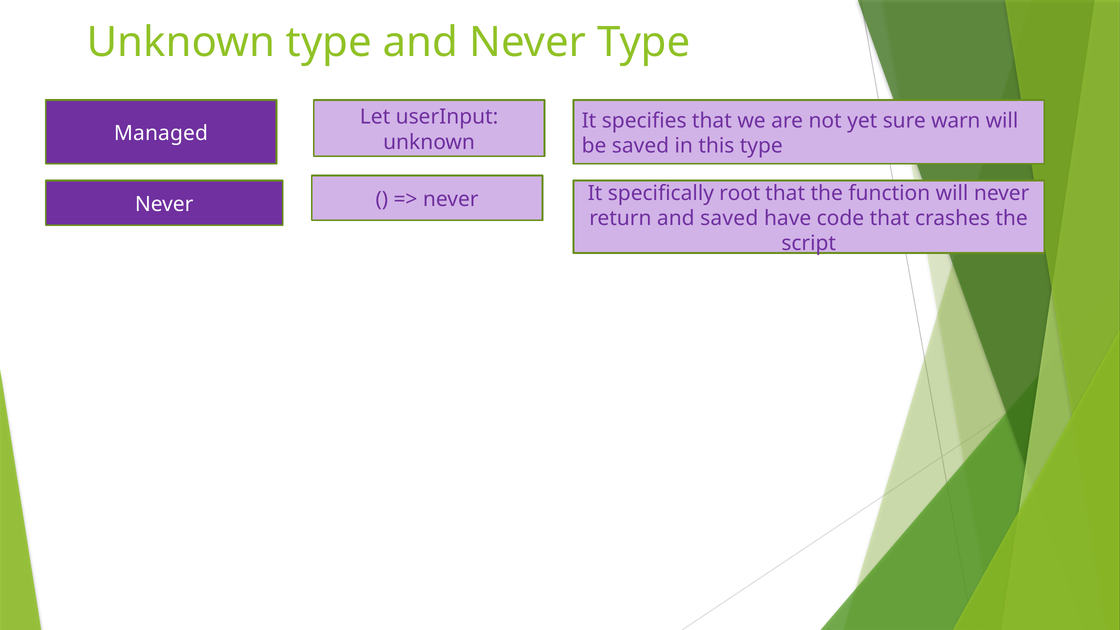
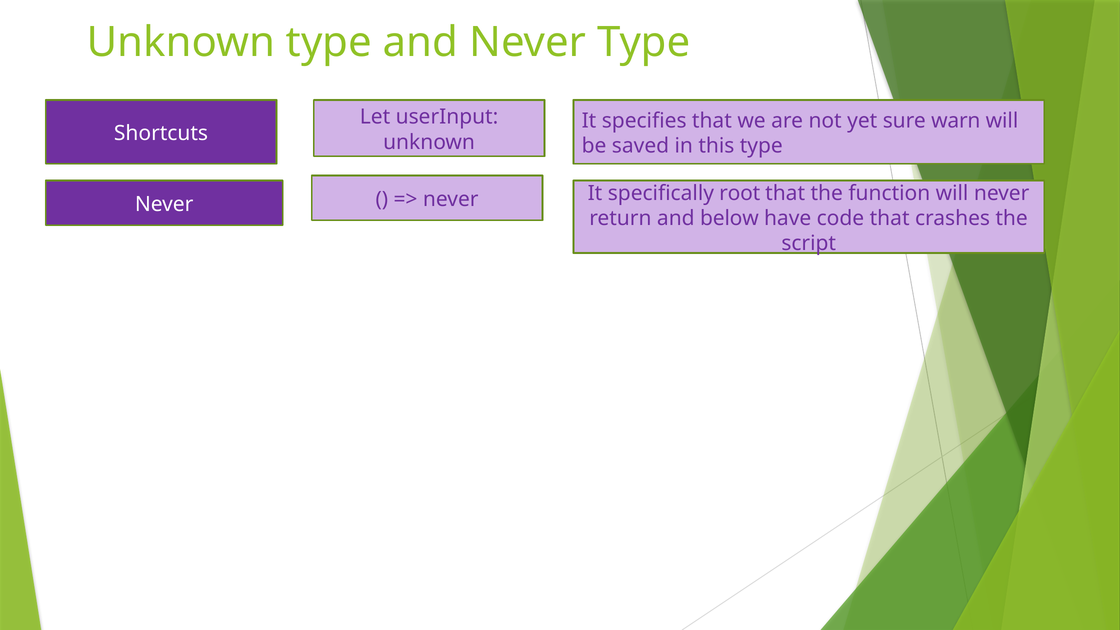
Managed: Managed -> Shortcuts (161, 133)
and saved: saved -> below (729, 218)
